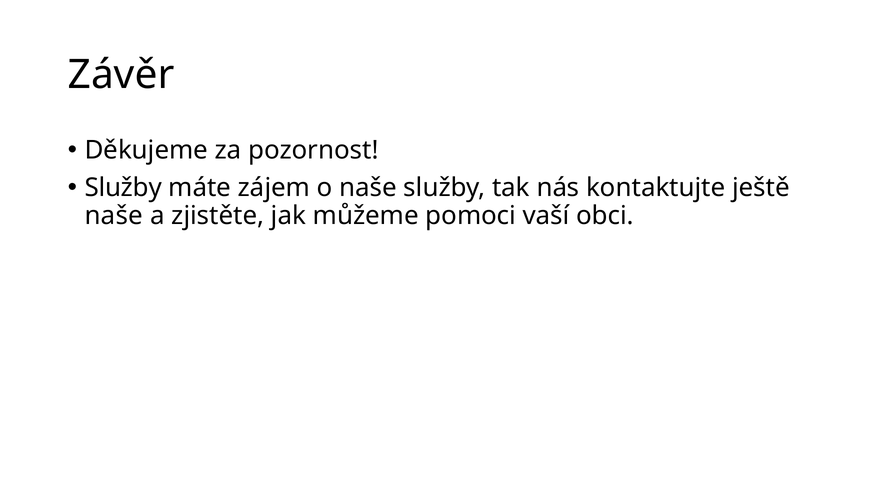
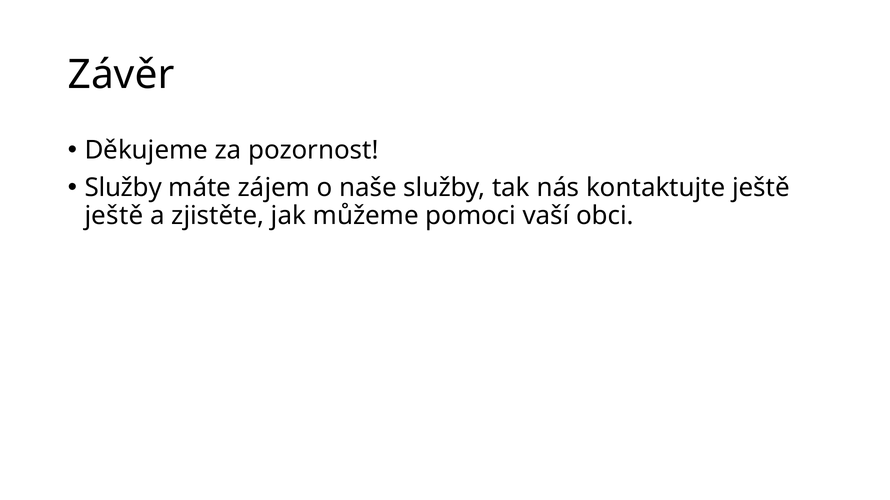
naše: naše -> ještě (114, 216)
